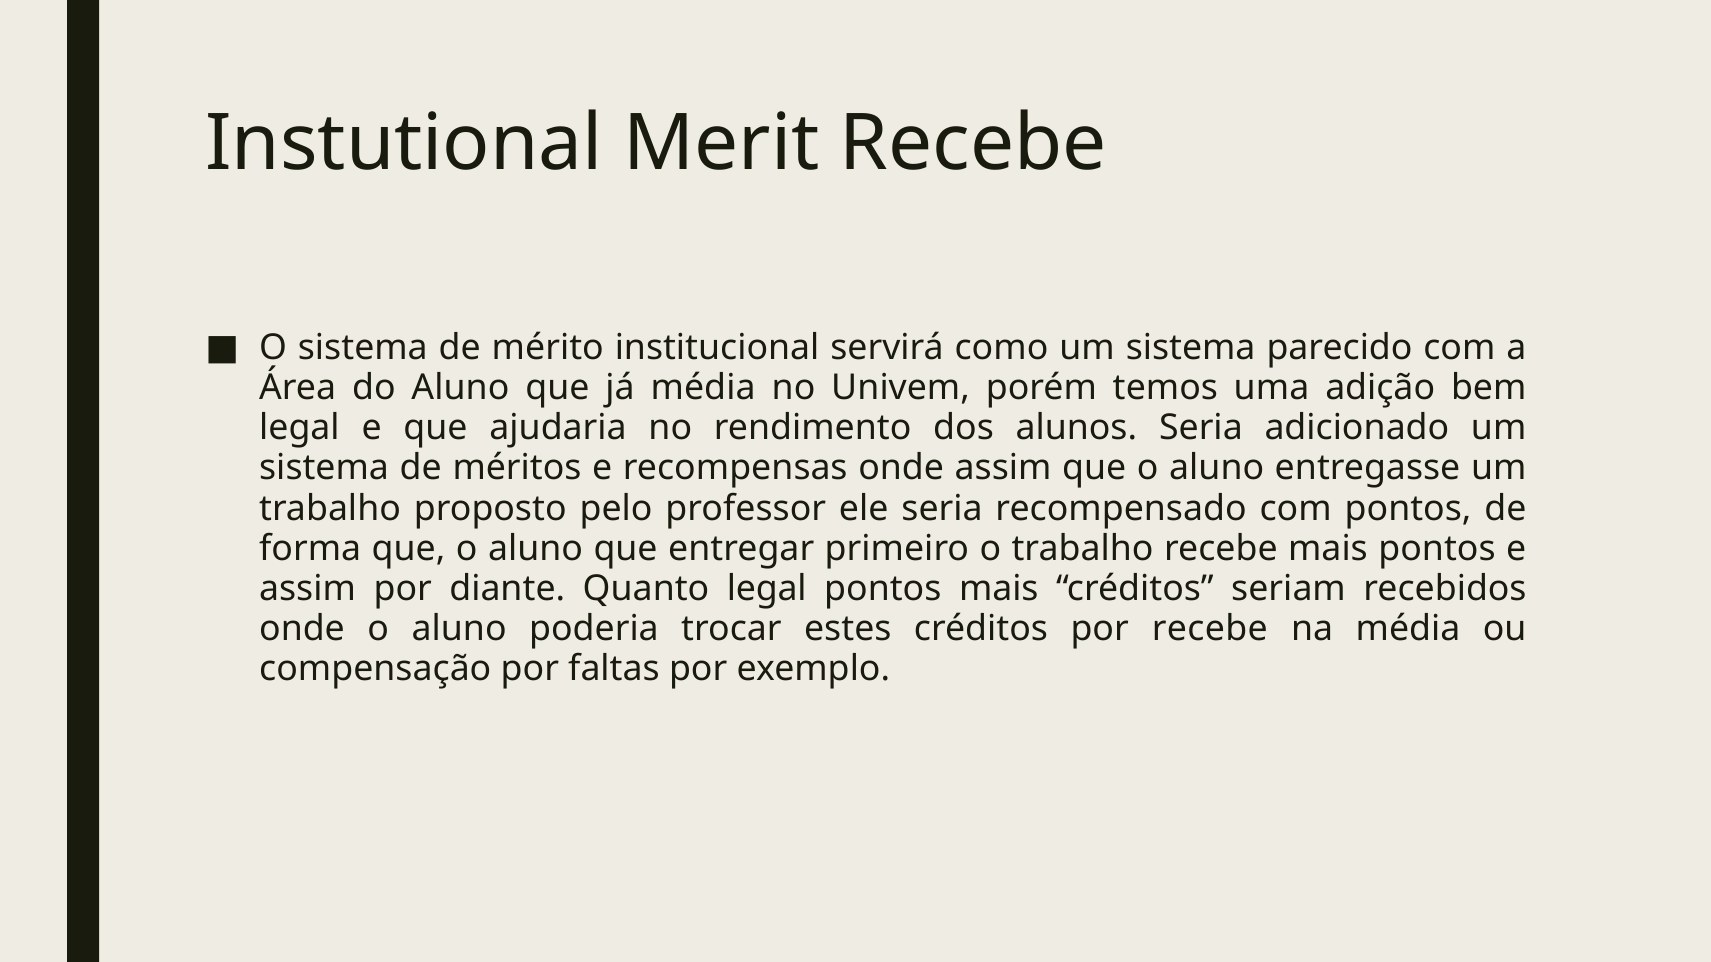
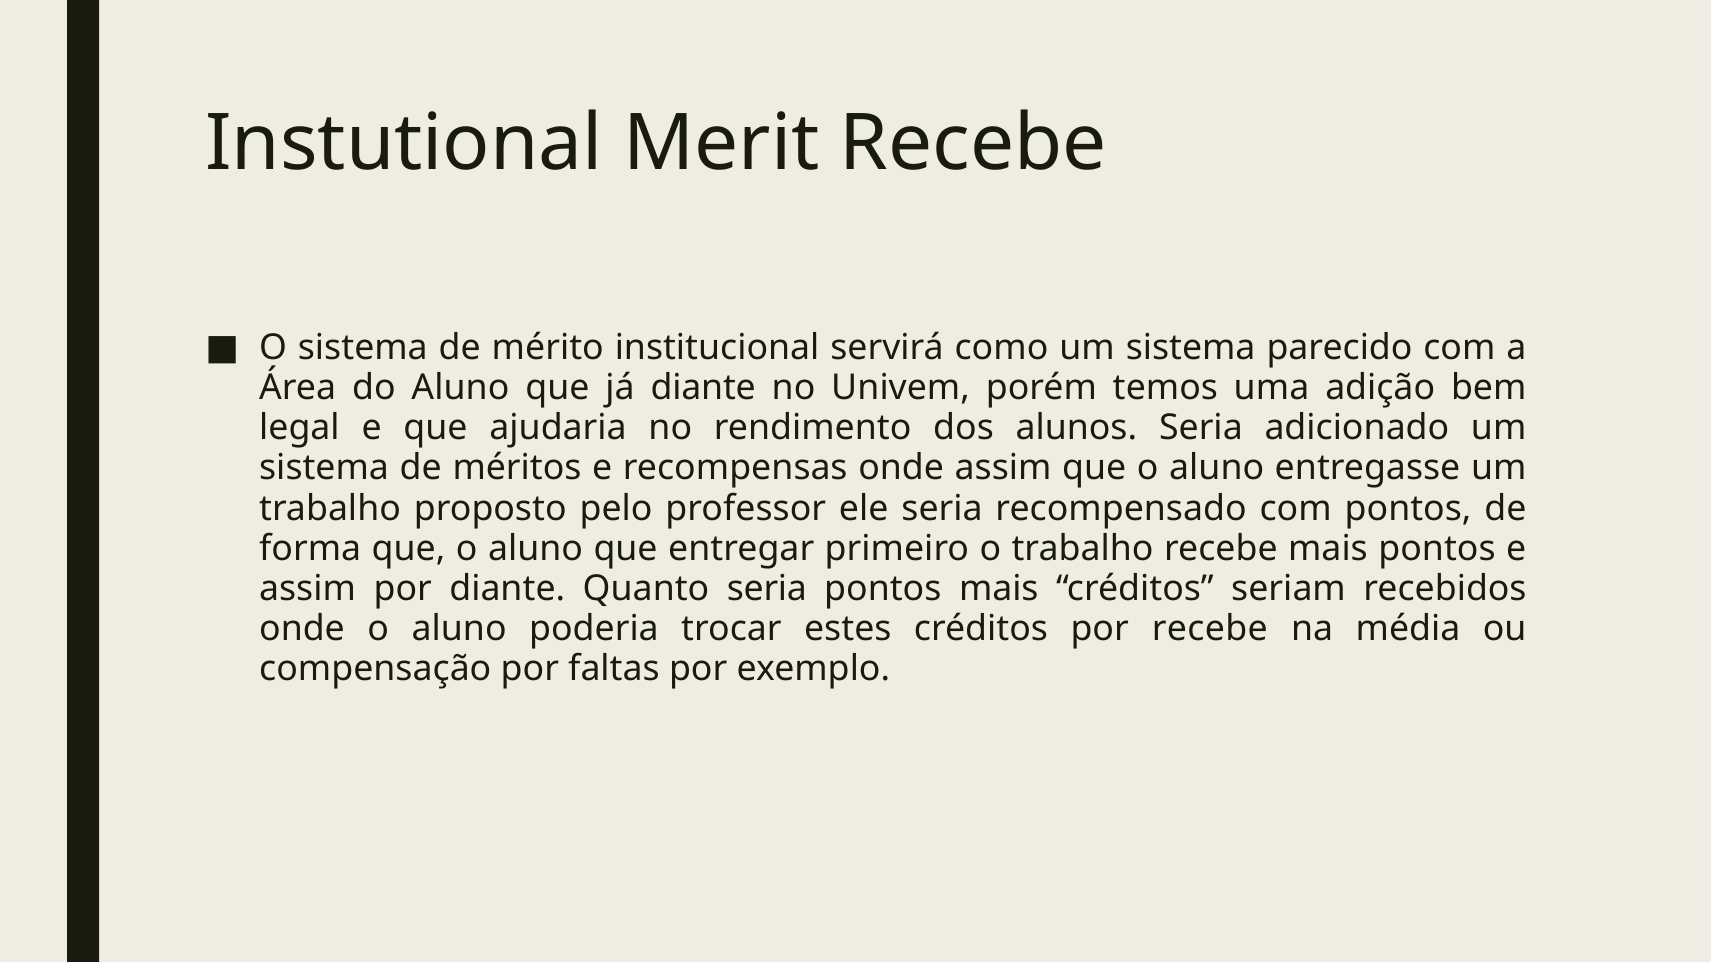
já média: média -> diante (703, 388)
Quanto legal: legal -> seria (767, 589)
